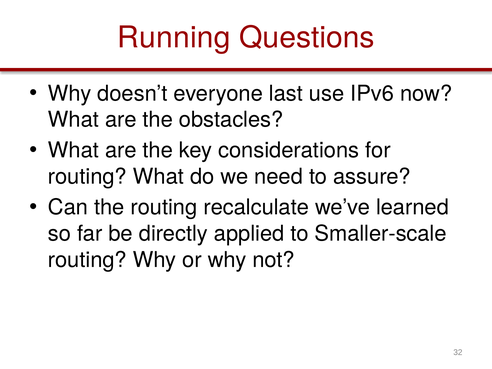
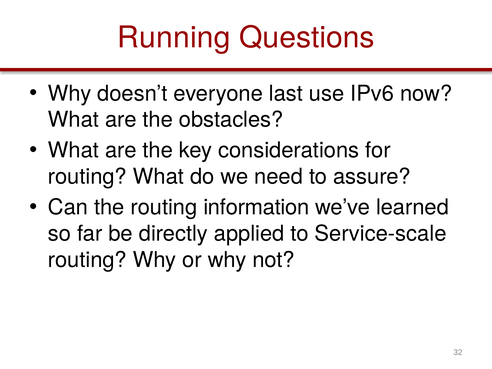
recalculate: recalculate -> information (256, 207)
Smaller-scale: Smaller-scale -> Service-scale (381, 234)
